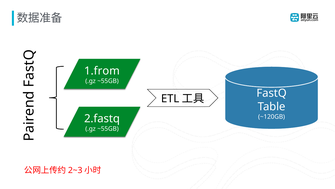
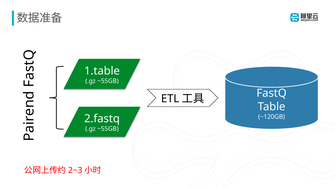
1.from: 1.from -> 1.table (102, 71)
